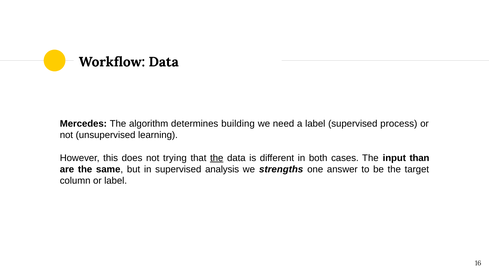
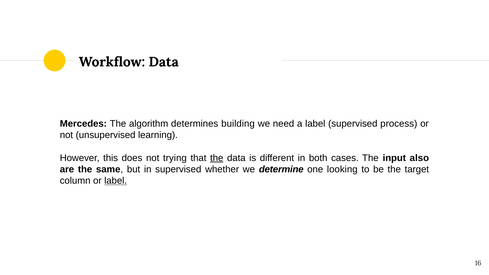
than: than -> also (419, 158)
analysis: analysis -> whether (222, 169)
strengths: strengths -> determine (281, 169)
answer: answer -> looking (342, 169)
label underline: none -> present (116, 181)
